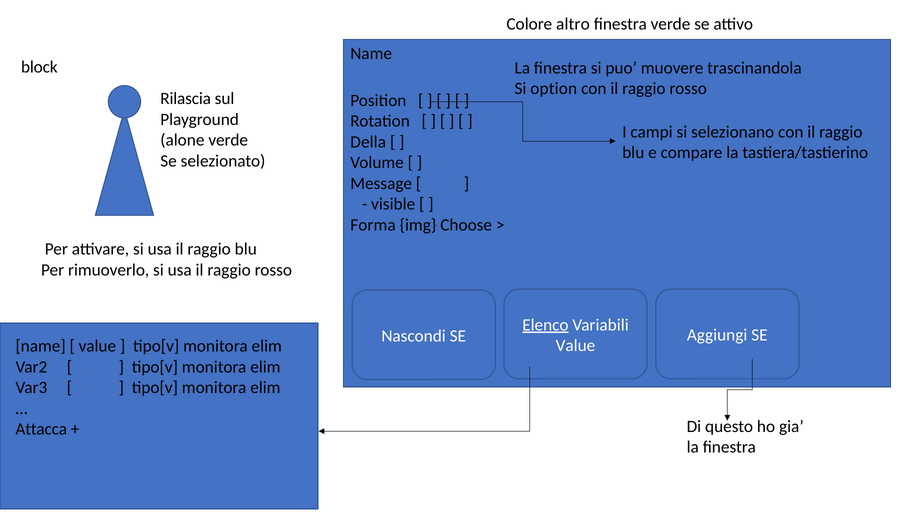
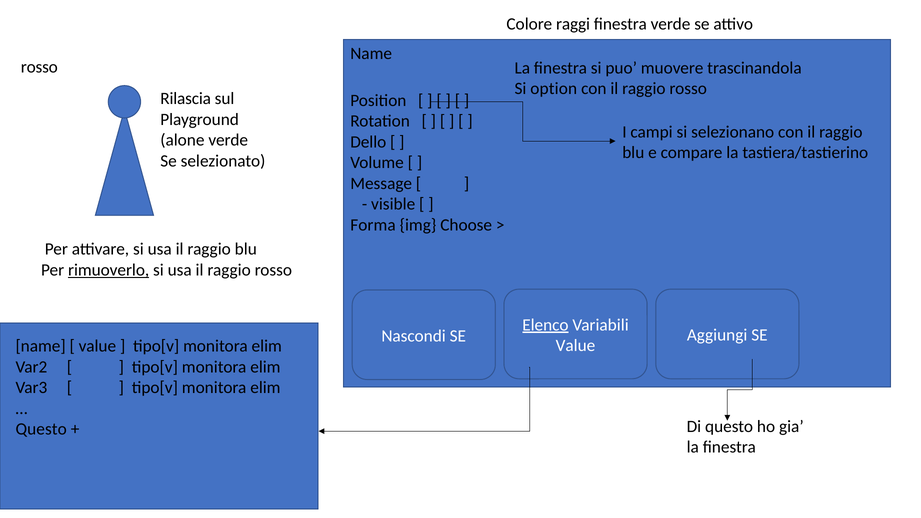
altro: altro -> raggi (573, 24)
block: block -> rosso (39, 67)
Della: Della -> Dello (368, 142)
rimuoverlo underline: none -> present (109, 270)
Attacca: Attacca -> Questo (41, 429)
